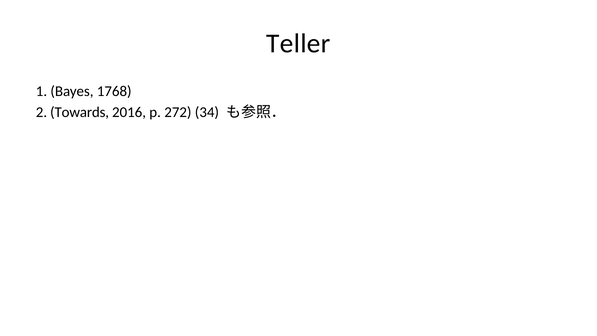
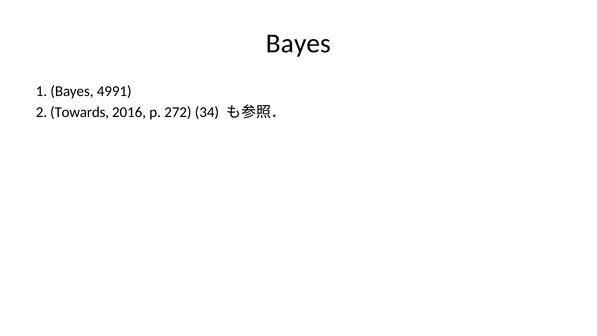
Teller: Teller -> Bayes (298, 43)
1768: 1768 -> 4991 (114, 91)
